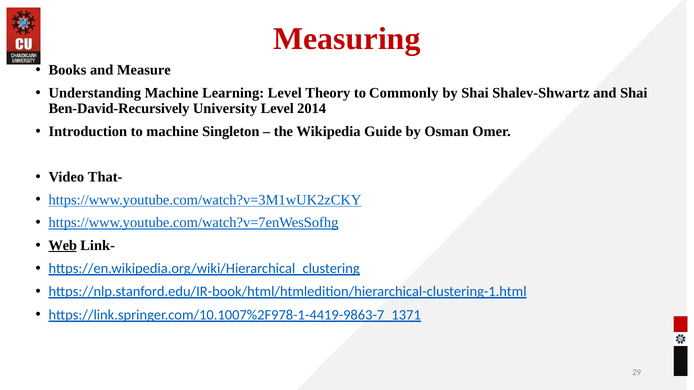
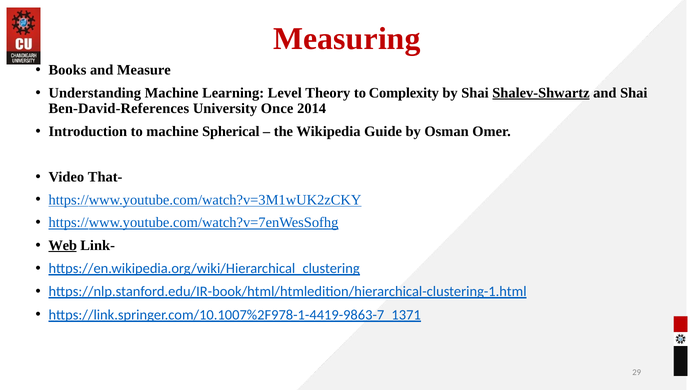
Commonly: Commonly -> Complexity (404, 93)
Shalev-Shwartz underline: none -> present (541, 93)
Ben-David-Recursively: Ben-David-Recursively -> Ben-David-References (119, 109)
University Level: Level -> Once (277, 109)
Singleton: Singleton -> Spherical (231, 131)
